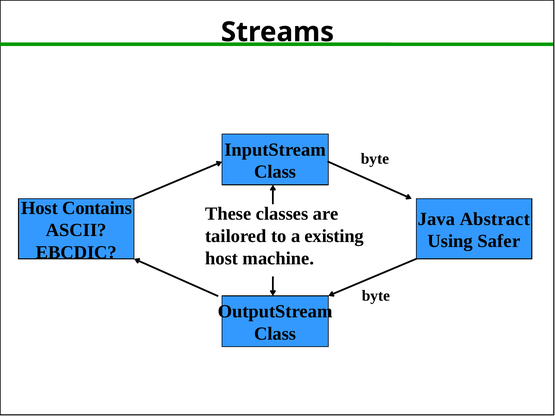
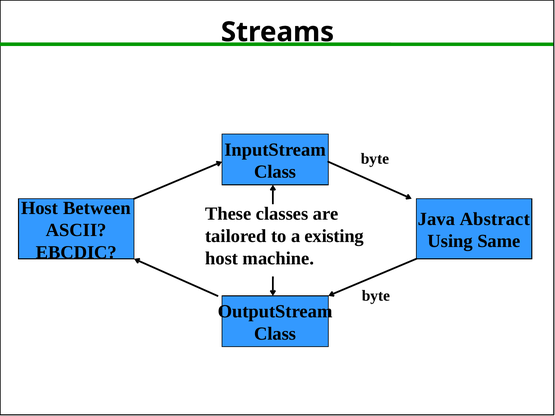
Contains: Contains -> Between (97, 208)
Safer: Safer -> Same (499, 241)
